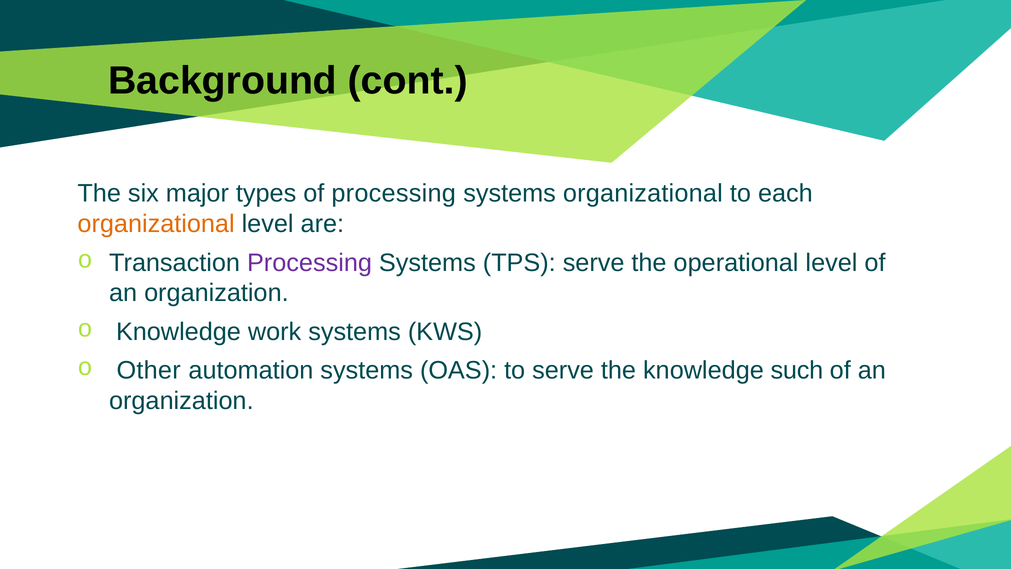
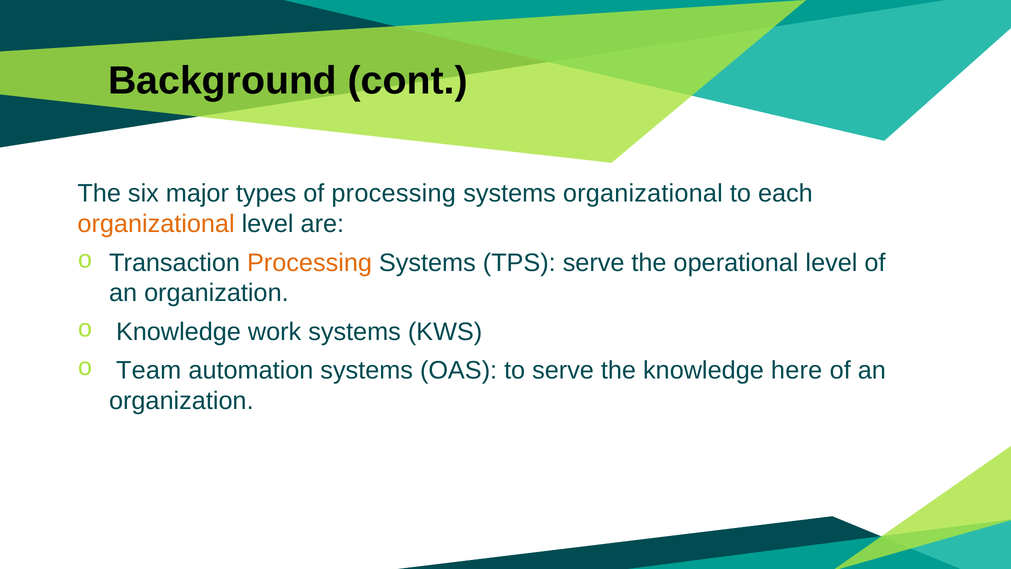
Processing colour: purple -> orange (310, 263)
Other: Other -> Team (149, 370)
such: such -> here (797, 370)
